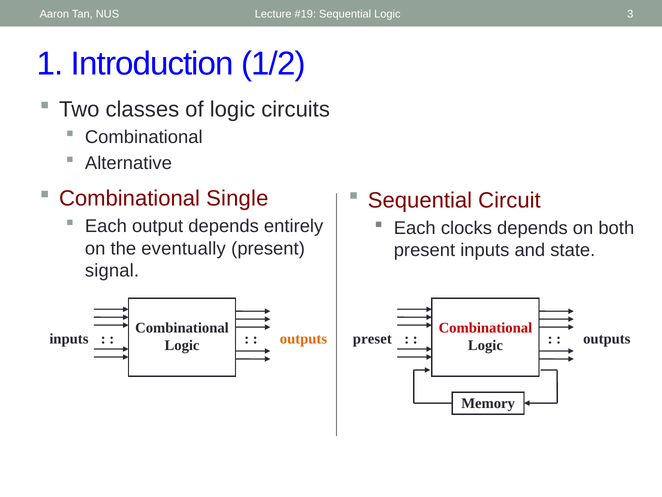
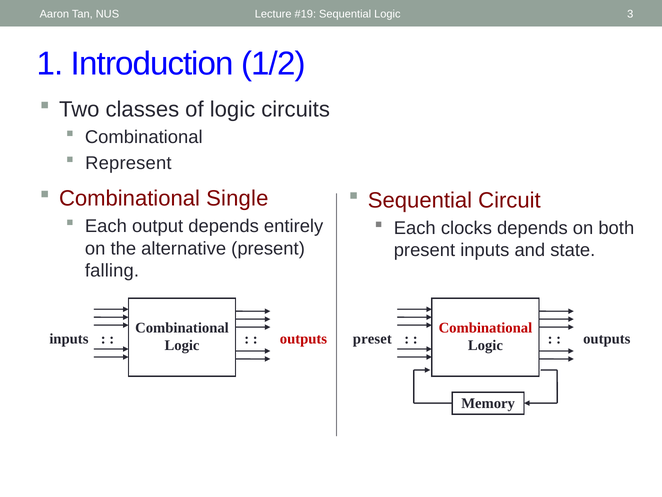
Alternative: Alternative -> Represent (128, 163)
eventually: eventually -> alternative (184, 248)
signal: signal -> falling (112, 270)
outputs colour: orange -> red (303, 339)
